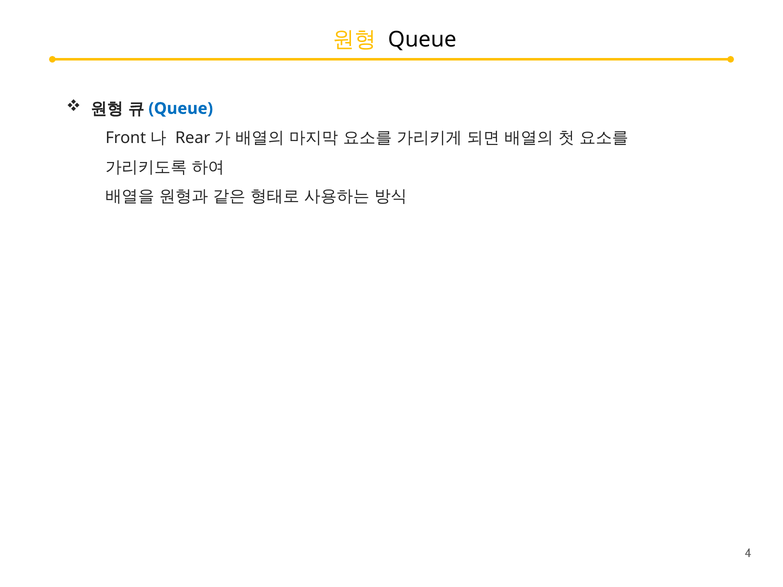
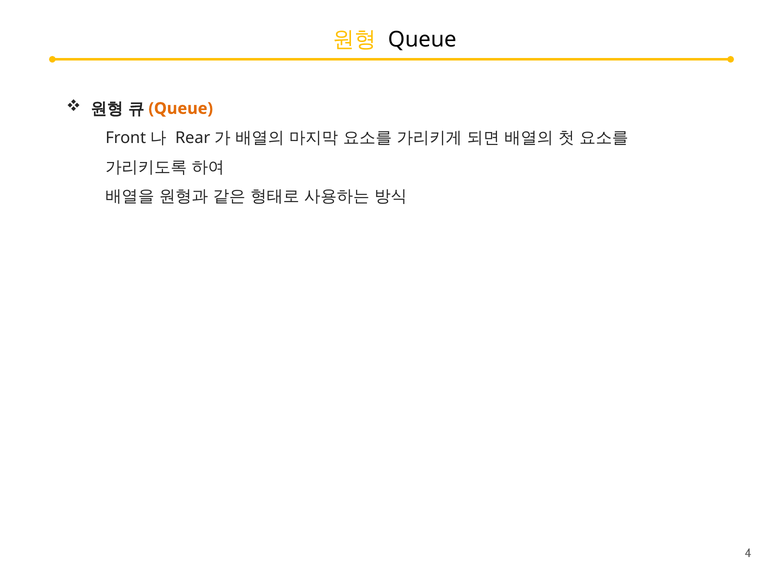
Queue colour: blue -> orange (181, 109)
